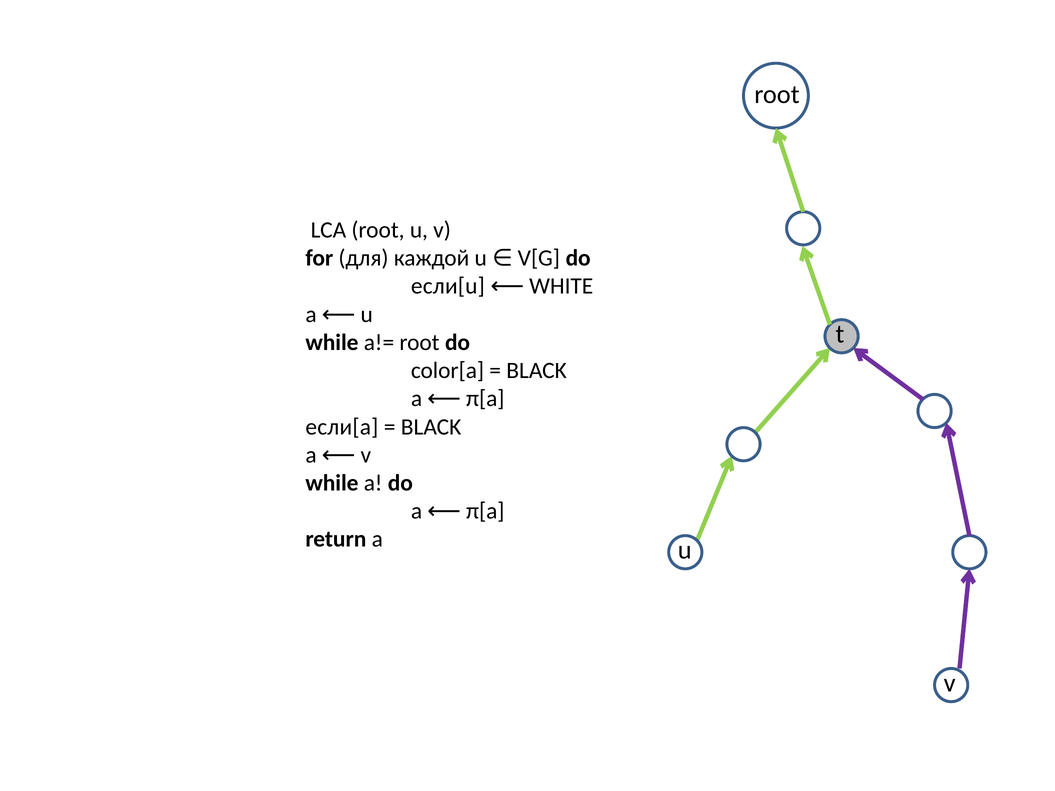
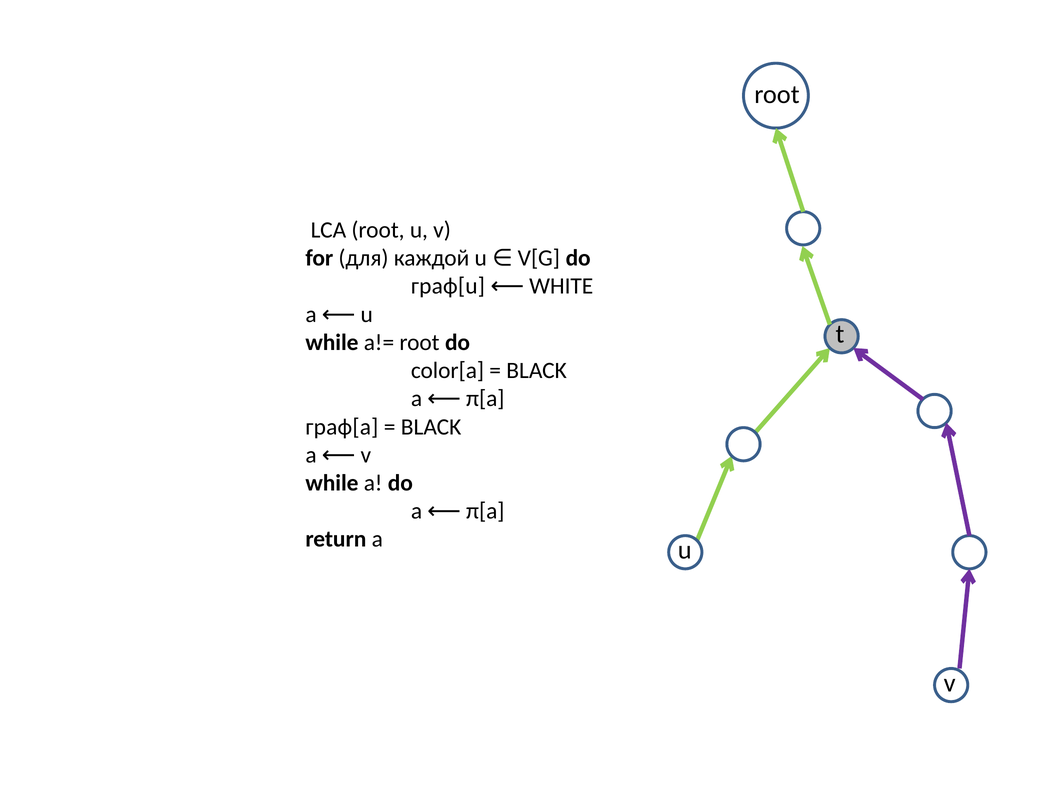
если[u: если[u -> граф[u (448, 286)
если[a: если[a -> граф[a (342, 427)
